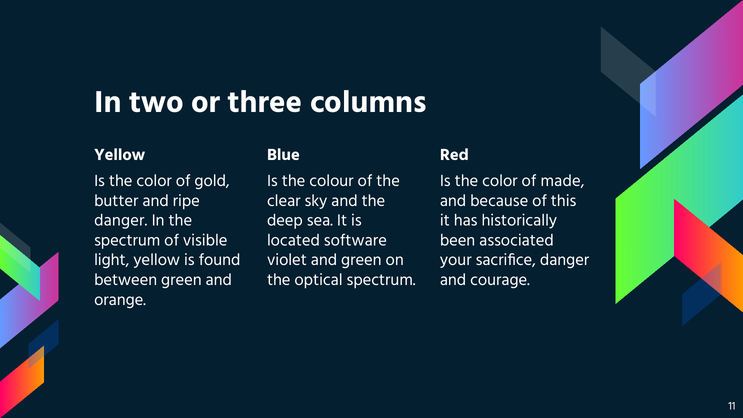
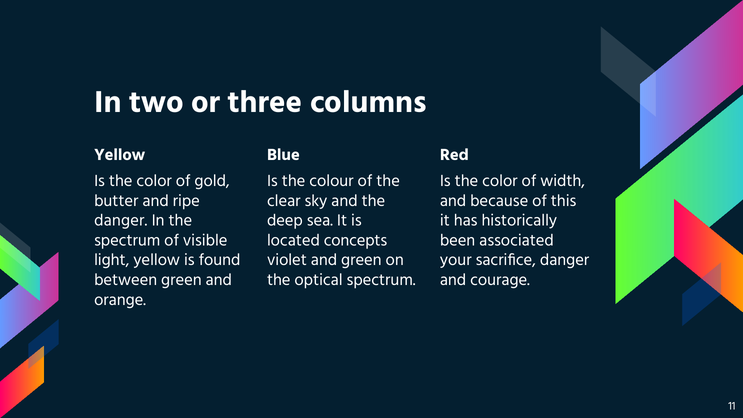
made: made -> width (563, 181)
software: software -> concepts (355, 240)
